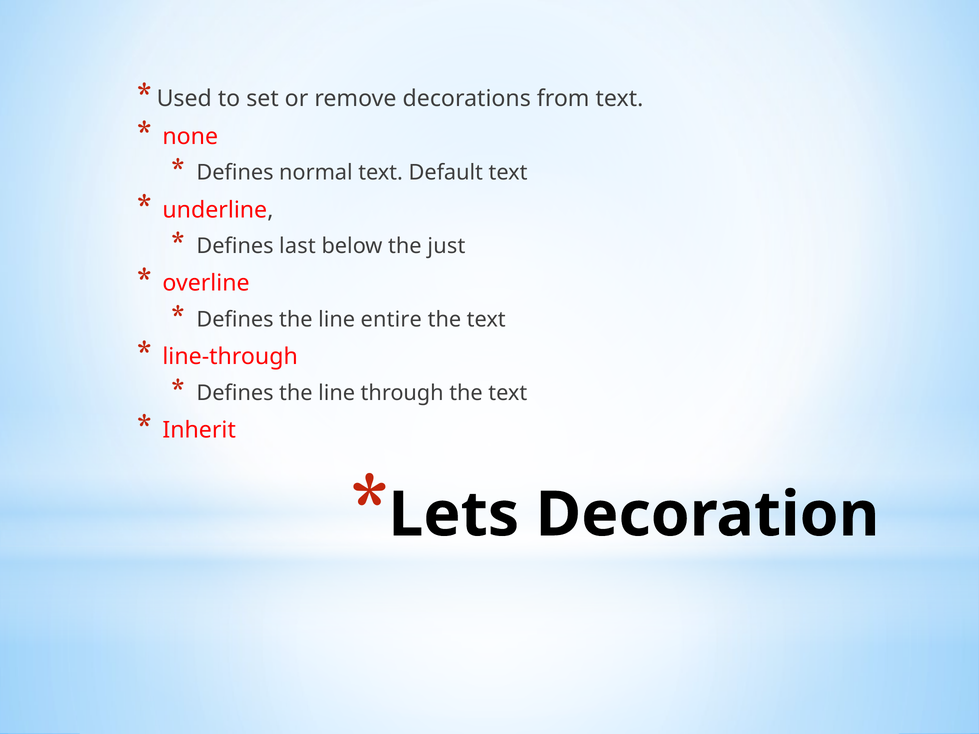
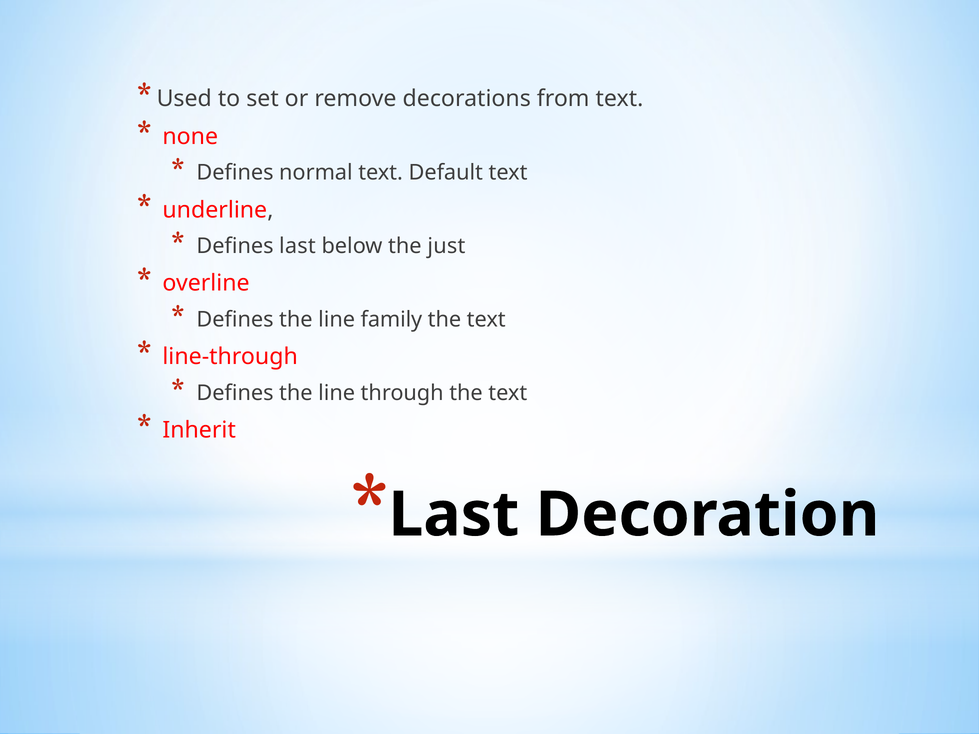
entire: entire -> family (391, 320)
Lets: Lets -> Last (454, 515)
